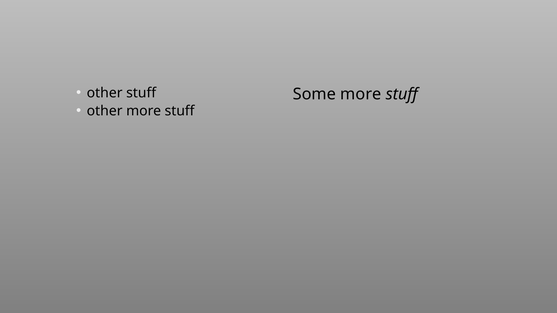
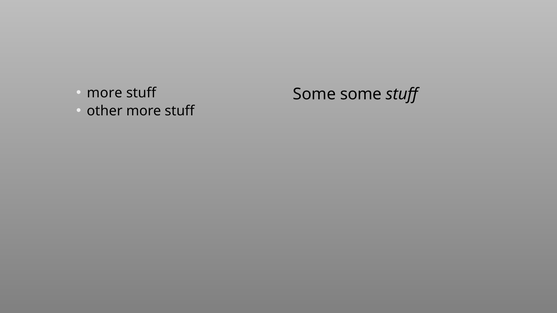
other: other -> more (105, 93)
Some more: more -> some (361, 94)
